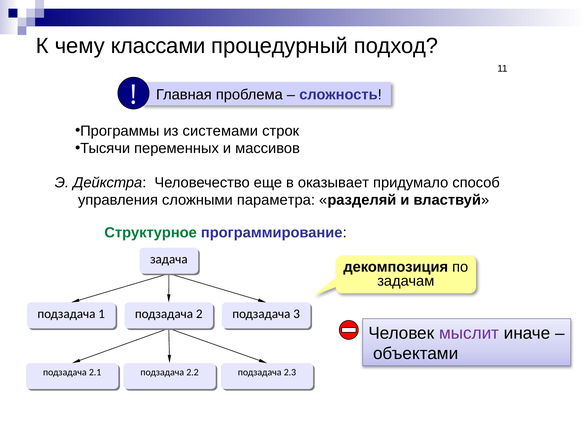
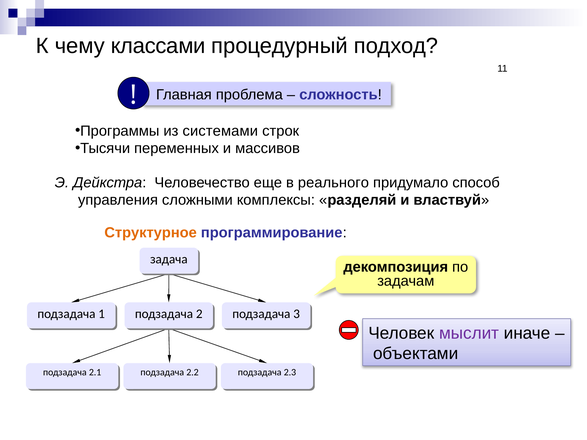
оказывает: оказывает -> реального (333, 183)
параметра: параметра -> комплексы (276, 200)
Структурное colour: green -> orange (151, 233)
